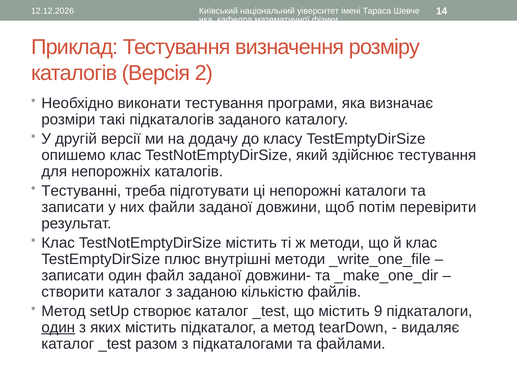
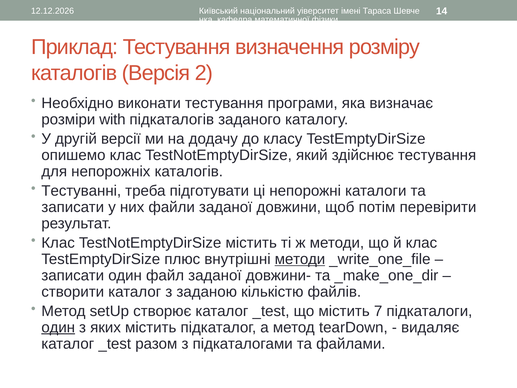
такі: такі -> with (112, 119)
методи underline: none -> present (300, 259)
9: 9 -> 7 (378, 311)
